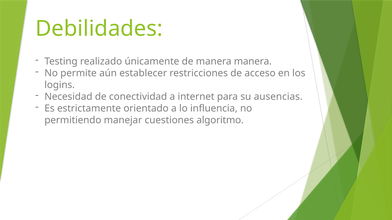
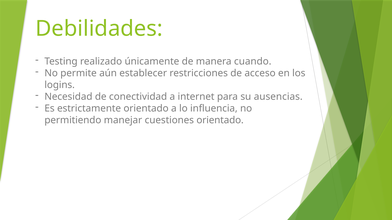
manera manera: manera -> cuando (253, 62)
cuestiones algoritmo: algoritmo -> orientado (220, 120)
